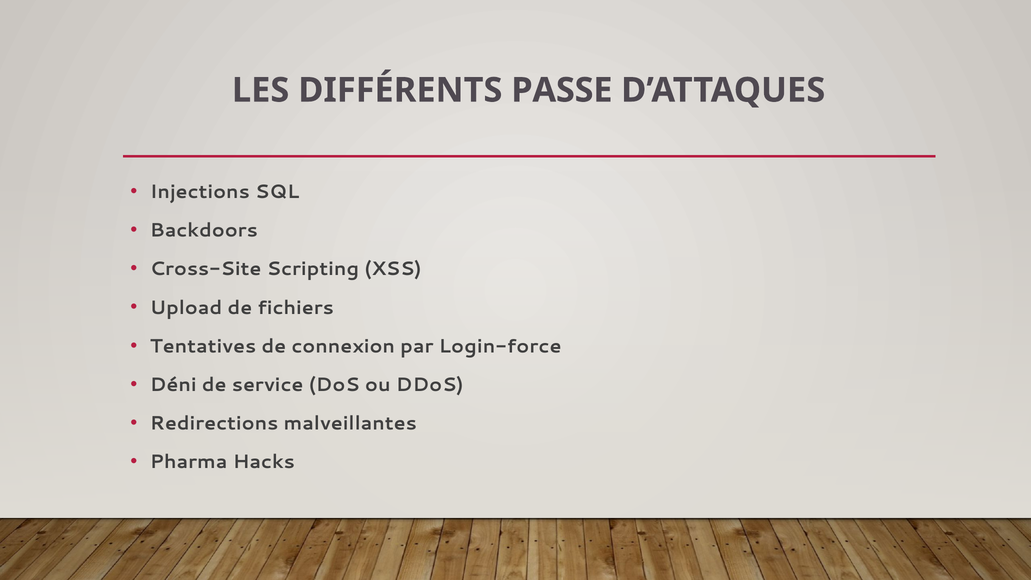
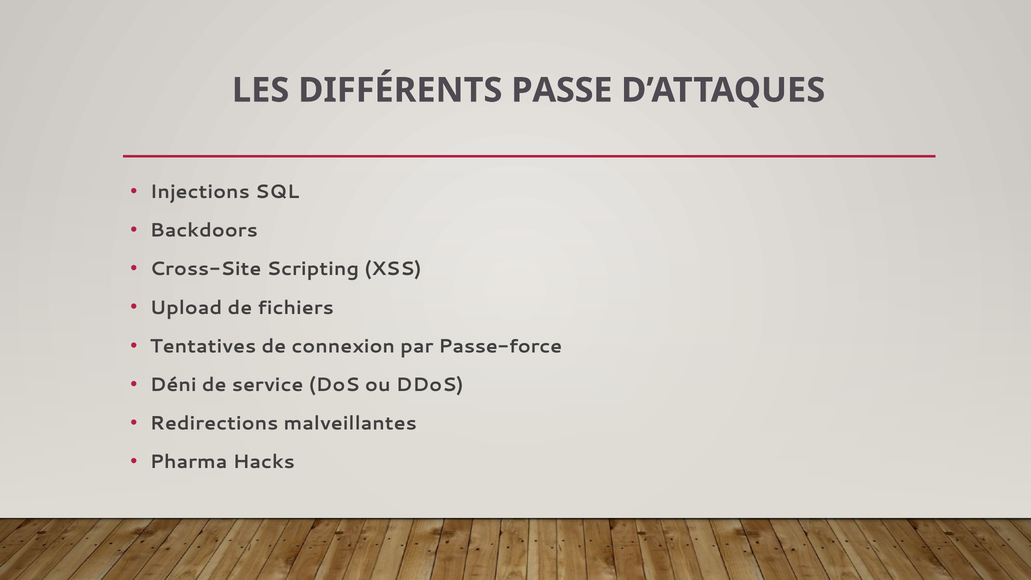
Login-force: Login-force -> Passe-force (500, 346)
